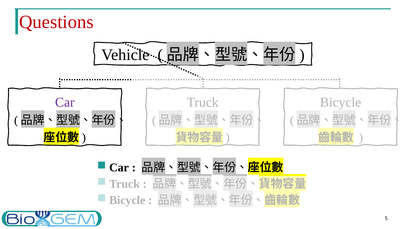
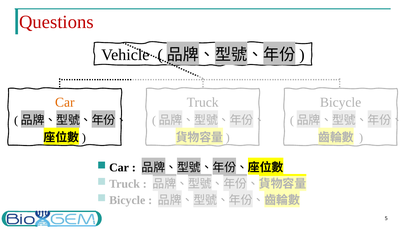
Car colour: purple -> orange (65, 102)
